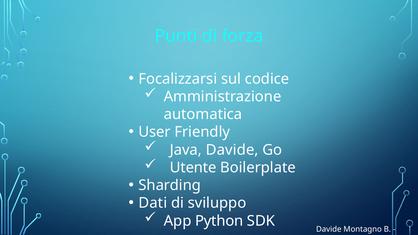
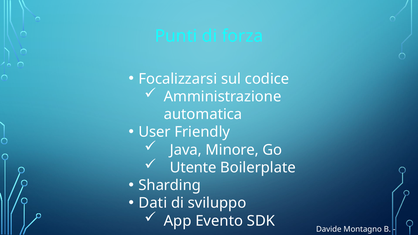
Java Davide: Davide -> Minore (232, 150)
Python: Python -> Evento (219, 221)
